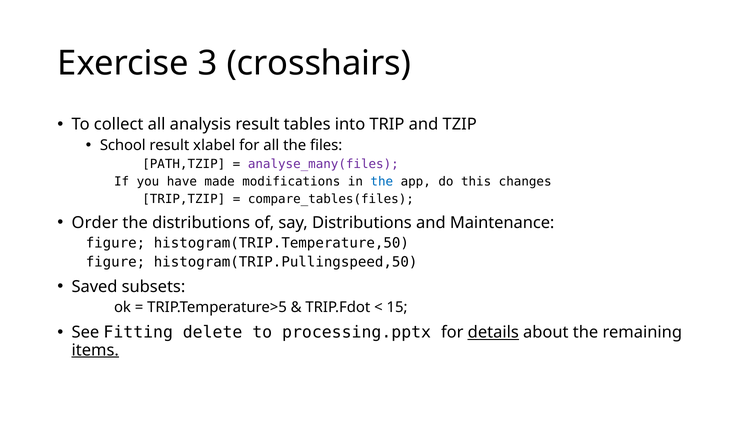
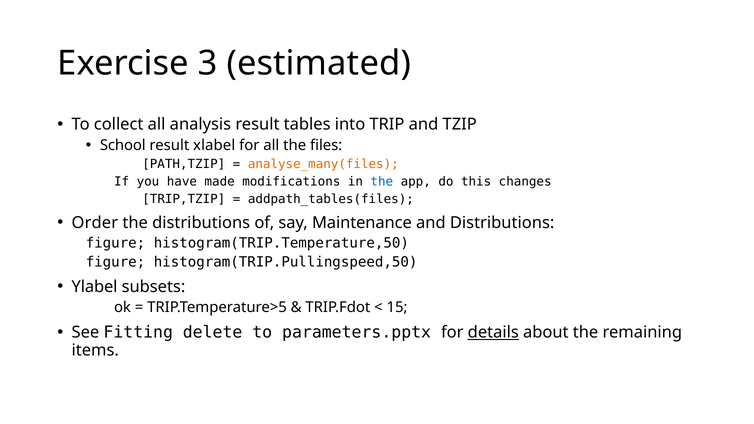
crosshairs: crosshairs -> estimated (319, 63)
analyse_many(files colour: purple -> orange (323, 164)
compare_tables(files: compare_tables(files -> addpath_tables(files (331, 199)
say Distributions: Distributions -> Maintenance (362, 223)
and Maintenance: Maintenance -> Distributions (502, 223)
Saved: Saved -> Ylabel (95, 287)
processing.pptx: processing.pptx -> parameters.pptx (357, 332)
items underline: present -> none (95, 350)
